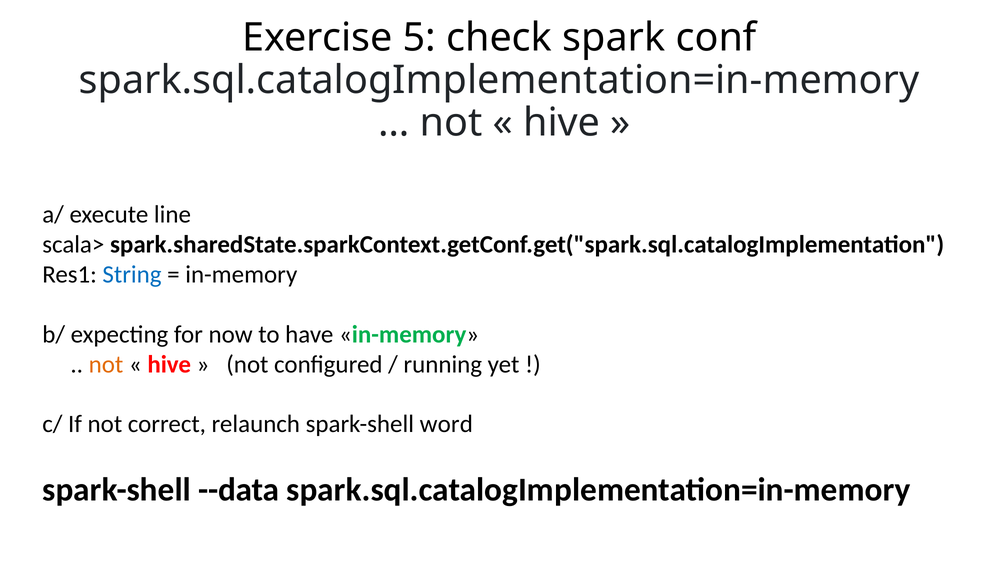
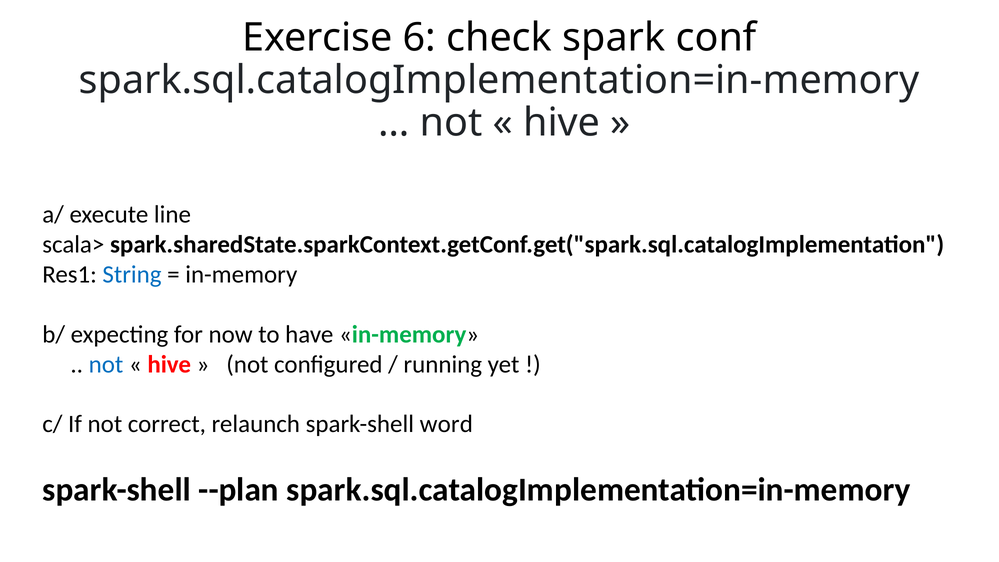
5: 5 -> 6 (419, 37)
not colour: orange -> blue (106, 364)
--data: --data -> --plan (239, 490)
